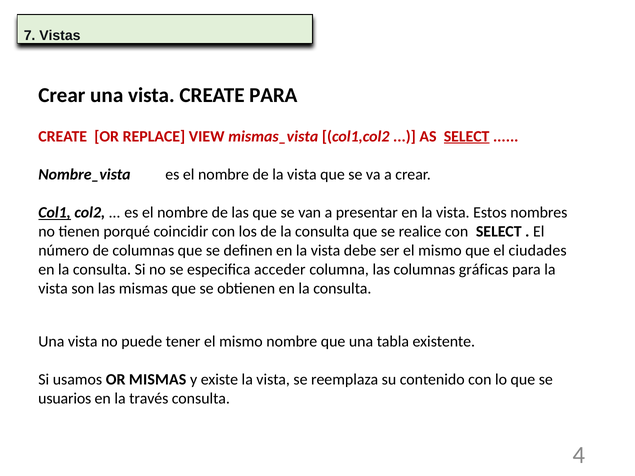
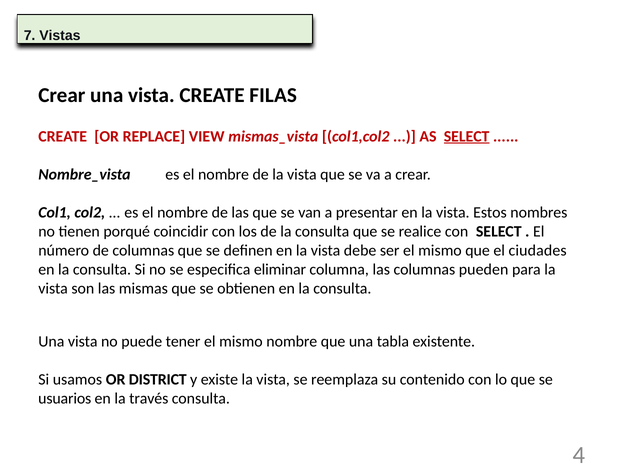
CREATE PARA: PARA -> FILAS (273, 96)
Col1 underline: present -> none (55, 213)
acceder: acceder -> eliminar (280, 270)
gráficas: gráficas -> pueden (484, 270)
OR MISMAS: MISMAS -> DISTRICT (158, 380)
